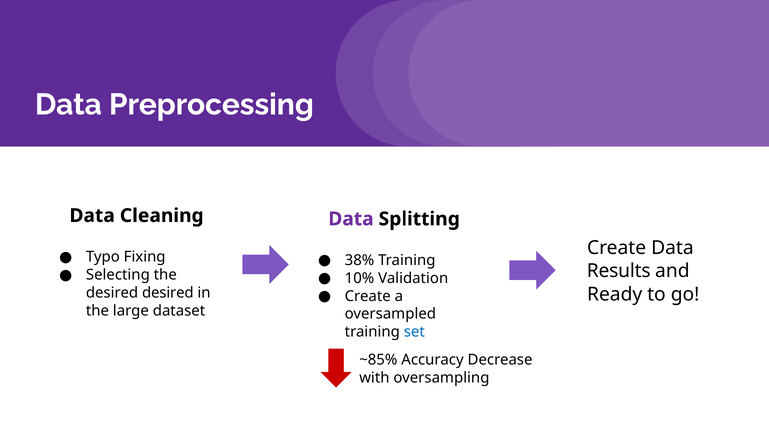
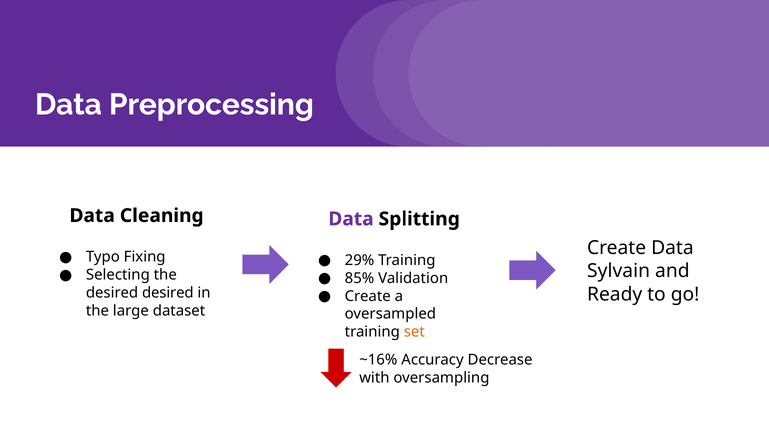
38%: 38% -> 29% (359, 260)
Results: Results -> Sylvain (619, 271)
10%: 10% -> 85% (359, 278)
set colour: blue -> orange (414, 332)
~85%: ~85% -> ~16% (378, 360)
